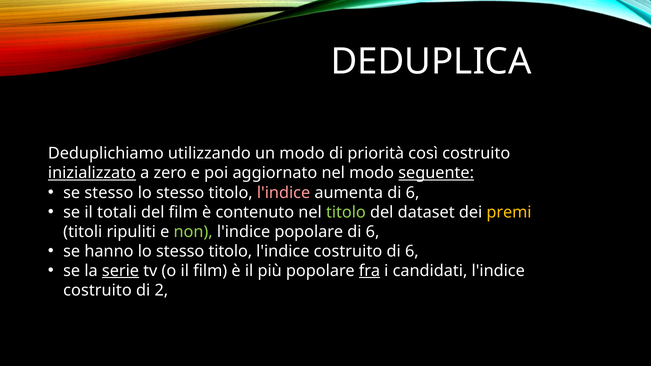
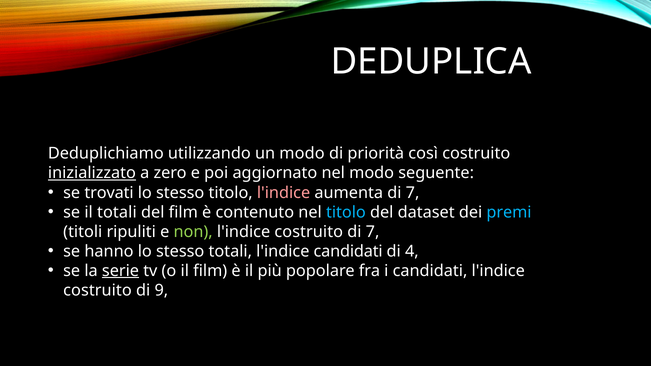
seguente underline: present -> none (436, 173)
se stesso: stesso -> trovati (109, 193)
aumenta di 6: 6 -> 7 (413, 193)
titolo colour: light green -> light blue (346, 212)
premi colour: yellow -> light blue (509, 212)
popolare: popolare -> costruito (309, 232)
6: 6 -> 7 (373, 232)
hanno lo stesso titolo: titolo -> totali (230, 251)
costruito: costruito -> candidati (348, 251)
6: 6 -> 4 (412, 251)
fra underline: present -> none (369, 271)
2: 2 -> 9 (161, 290)
